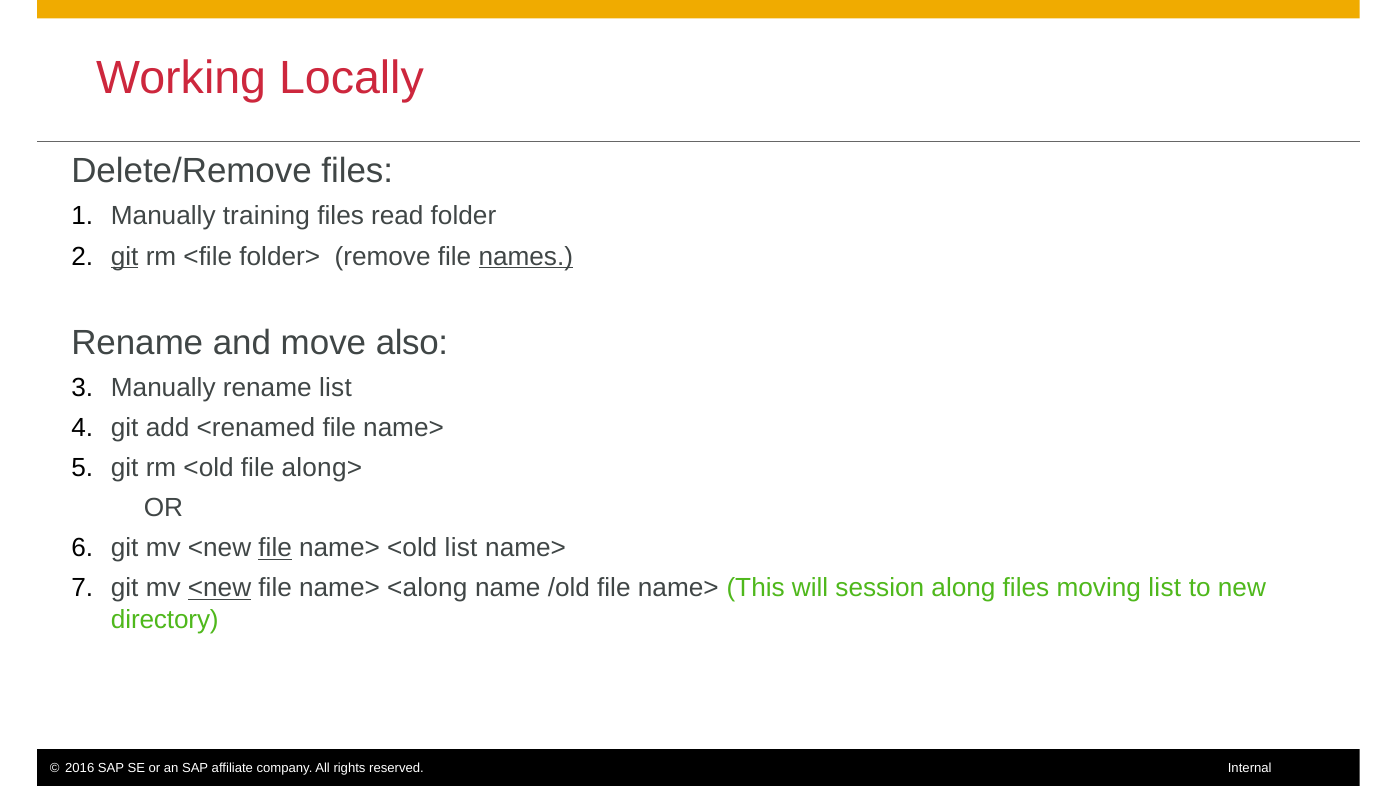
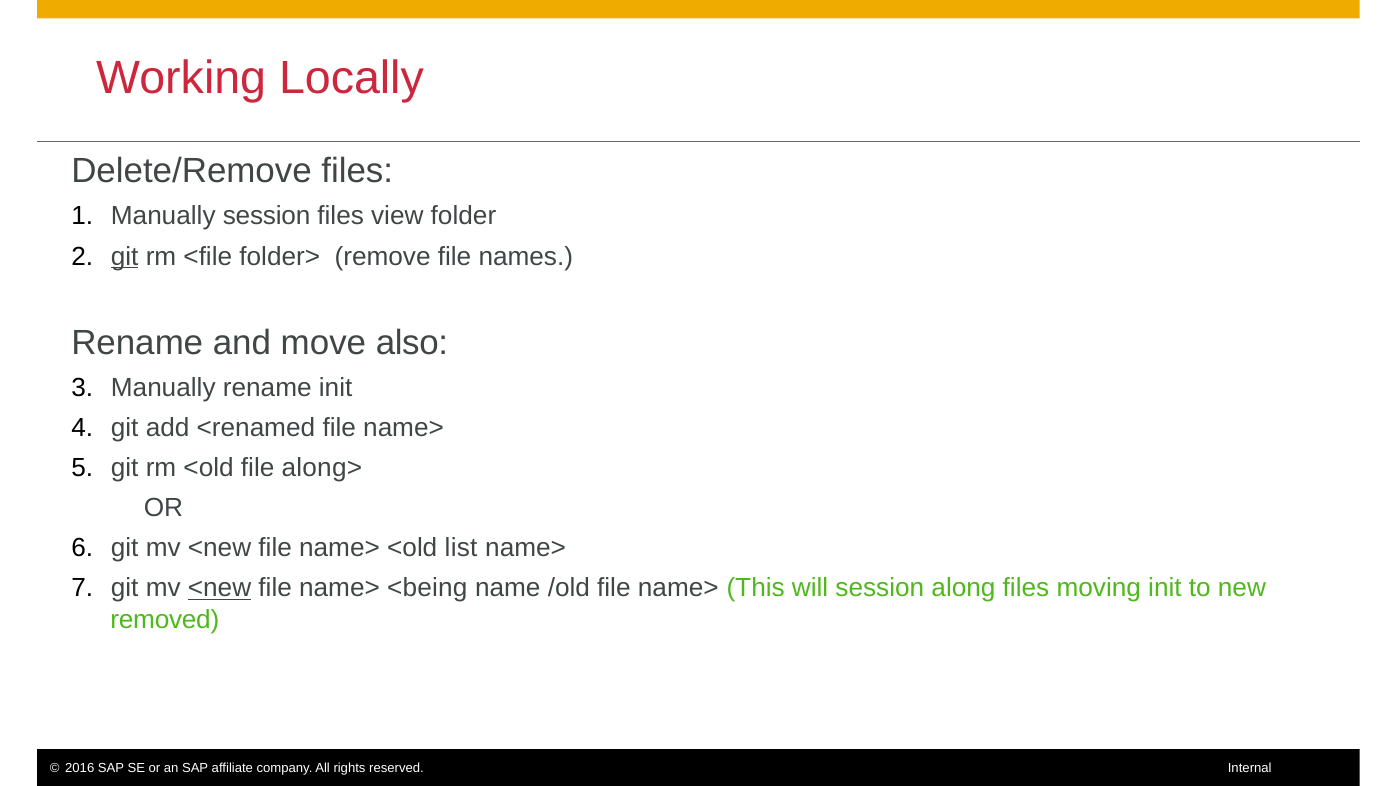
Manually training: training -> session (267, 216)
read: read -> view (397, 216)
names underline: present -> none (526, 256)
rename list: list -> init (336, 387)
file underline: present -> none (275, 548)
<along: <along -> <being (427, 588)
moving list: list -> init (1165, 588)
directory: directory -> removed (165, 620)
